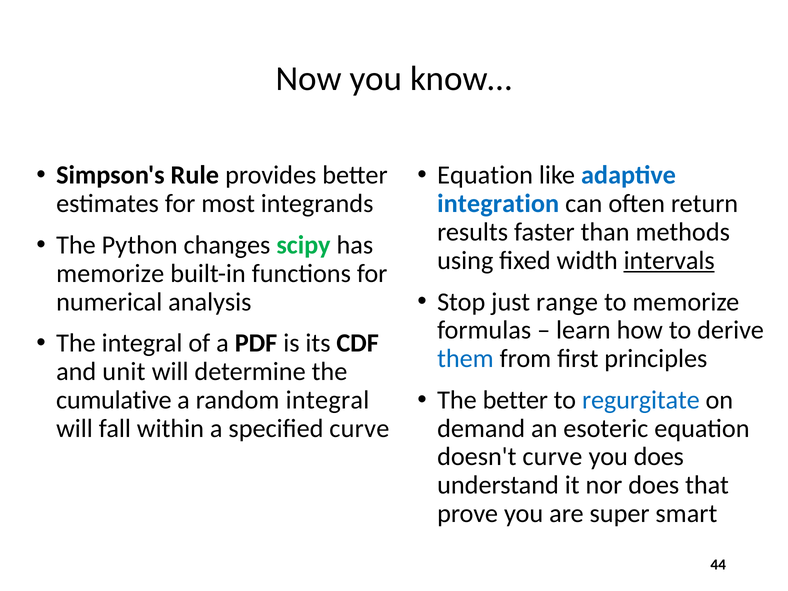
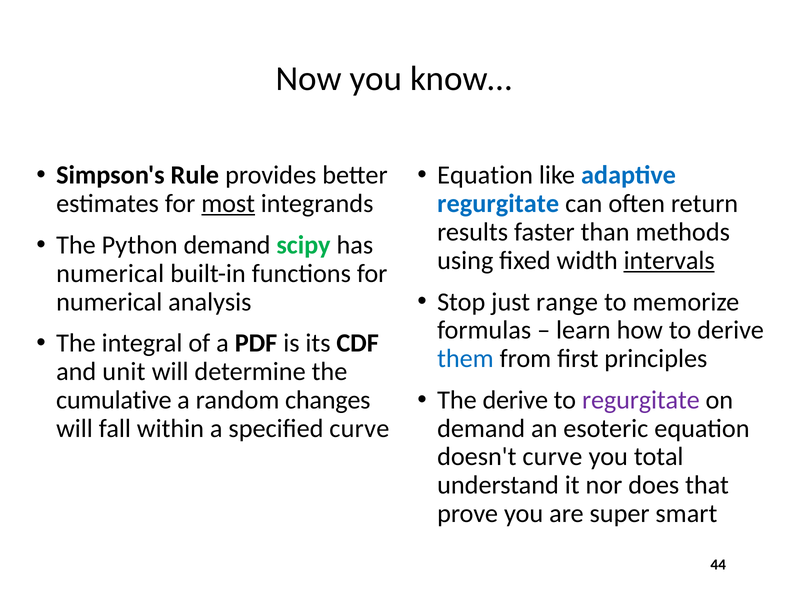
most underline: none -> present (228, 204)
integration: integration -> regurgitate (498, 204)
Python changes: changes -> demand (227, 245)
memorize: memorize -> numerical (110, 273)
The better: better -> derive (515, 400)
regurgitate colour: blue -> purple (641, 400)
random integral: integral -> changes (328, 400)
you does: does -> total (659, 457)
